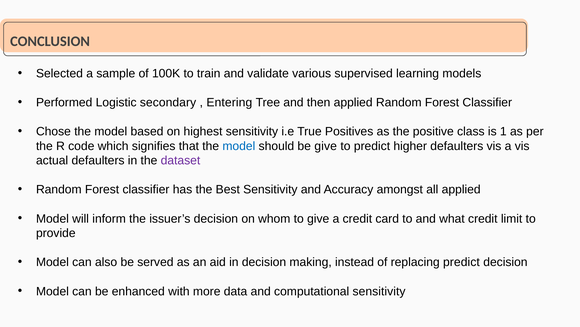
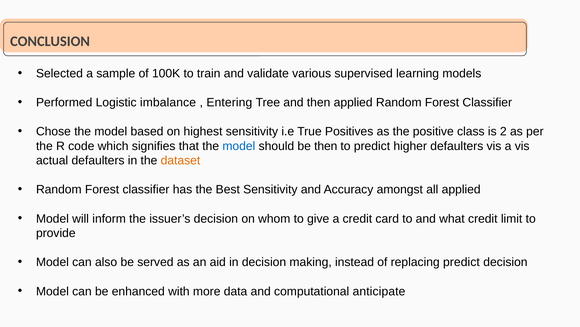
secondary: secondary -> imbalance (168, 102)
1: 1 -> 2 (503, 131)
be give: give -> then (326, 146)
dataset colour: purple -> orange (180, 160)
computational sensitivity: sensitivity -> anticipate (379, 291)
